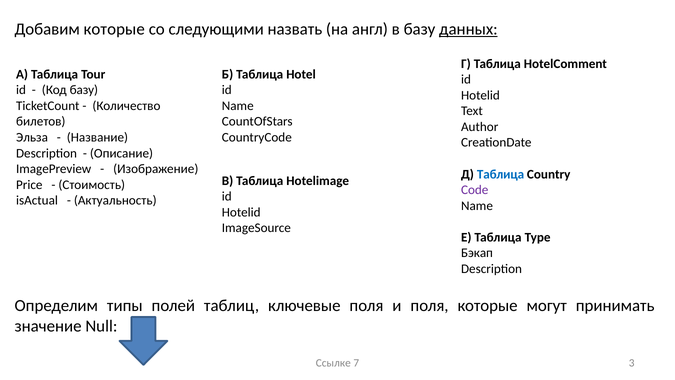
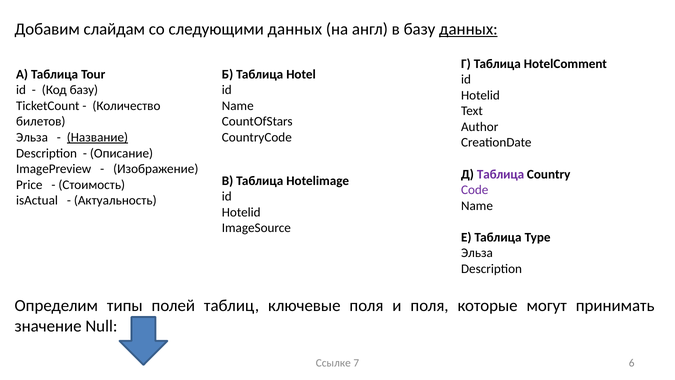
Добавим которые: которые -> слайдам (114, 29)
следующими назвать: назвать -> данных (295, 29)
Название underline: none -> present (97, 137)
Таблица colour: blue -> purple (501, 174)
Бэкап: Бэкап -> Эльза (477, 253)
3: 3 -> 6 (632, 363)
